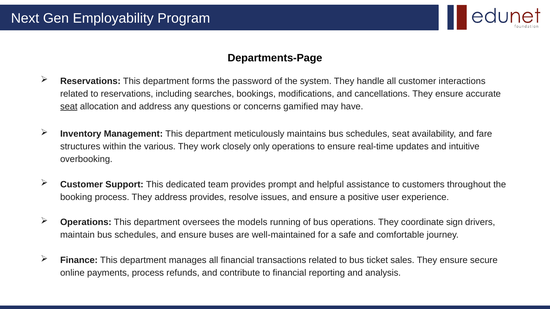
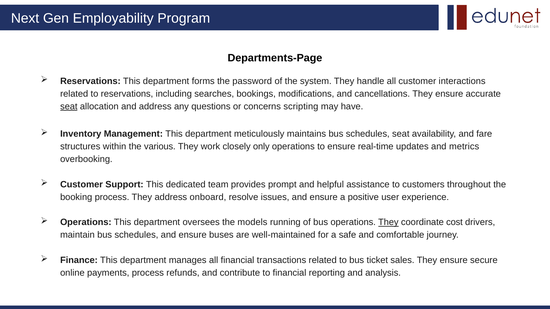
gamified: gamified -> scripting (301, 106)
intuitive: intuitive -> metrics (464, 147)
address provides: provides -> onboard (208, 197)
They underline: none -> present (388, 223)
sign: sign -> cost (454, 223)
